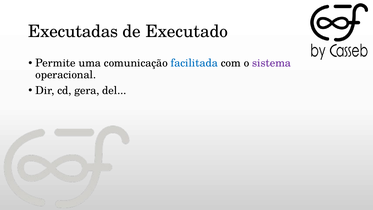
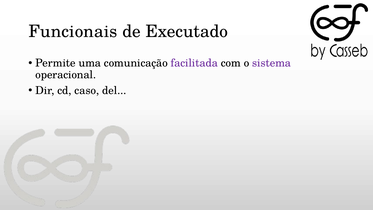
Executadas: Executadas -> Funcionais (73, 31)
facilitada colour: blue -> purple (194, 63)
gera: gera -> caso (87, 90)
